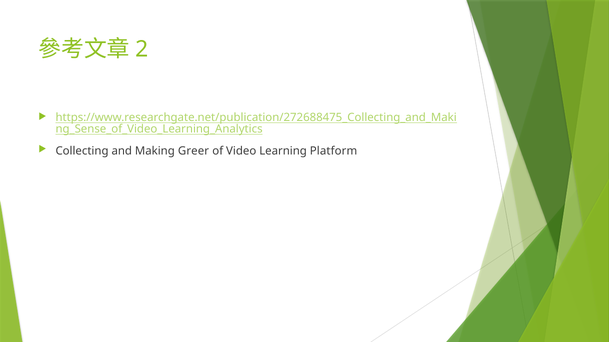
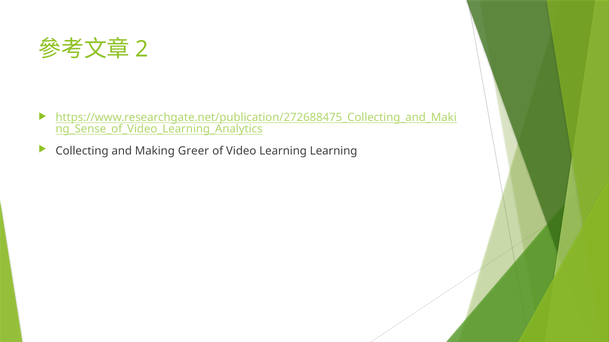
Learning Platform: Platform -> Learning (334, 151)
